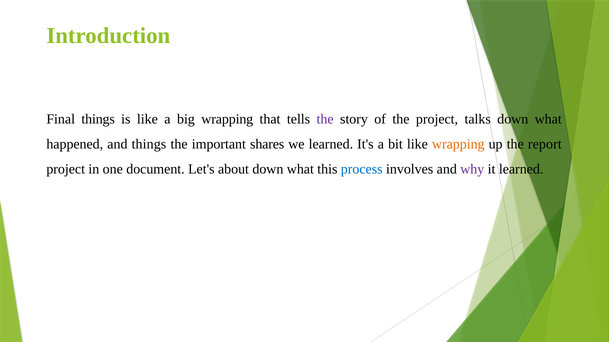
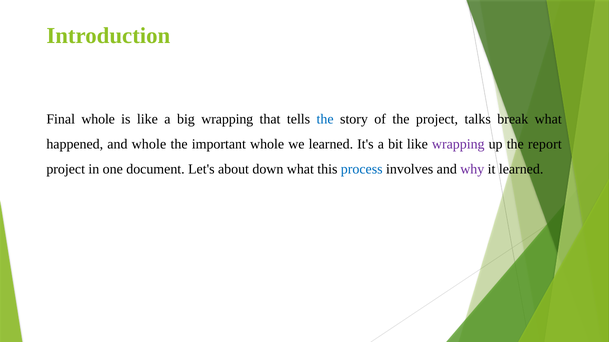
Final things: things -> whole (98, 119)
the colour: purple -> blue (325, 119)
talks down: down -> break (513, 119)
and things: things -> whole (149, 144)
important shares: shares -> whole (267, 144)
wrapping colour: orange -> purple (458, 144)
